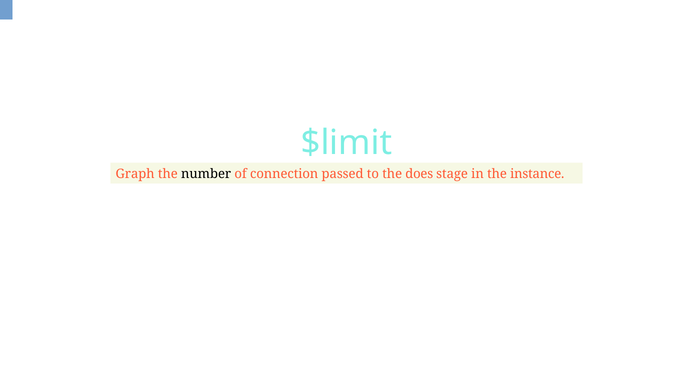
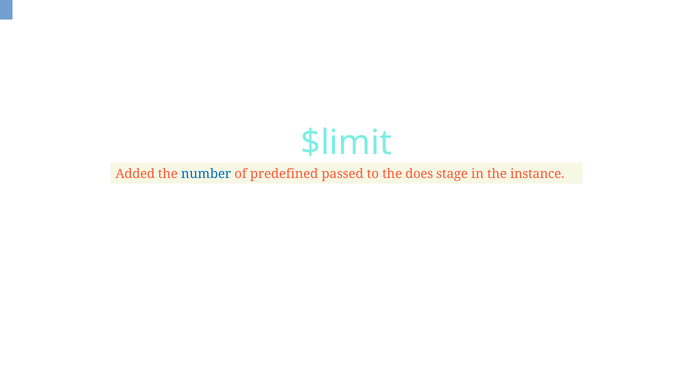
Graph: Graph -> Added (135, 174)
number colour: black -> blue (206, 174)
connection: connection -> predefined (284, 174)
